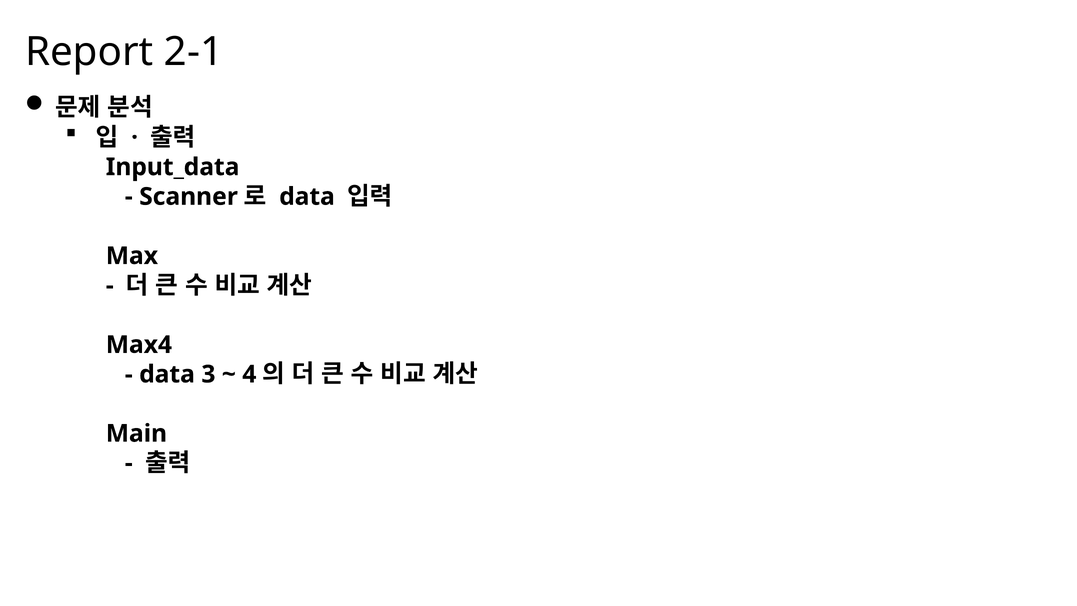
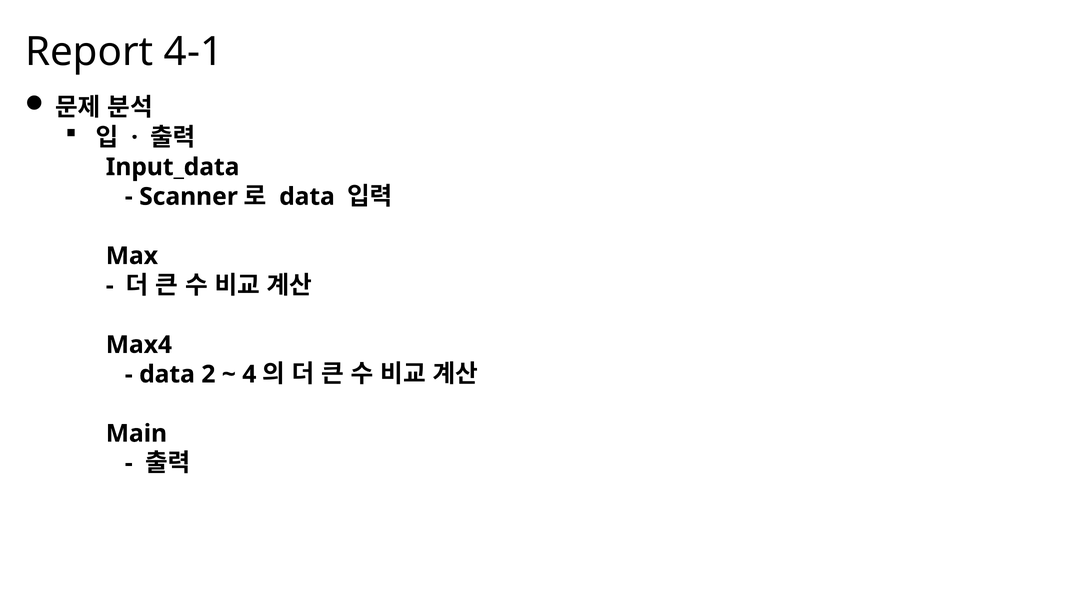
2-1: 2-1 -> 4-1 (194, 52)
3: 3 -> 2 (208, 374)
